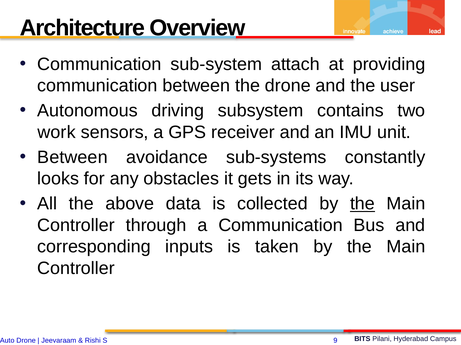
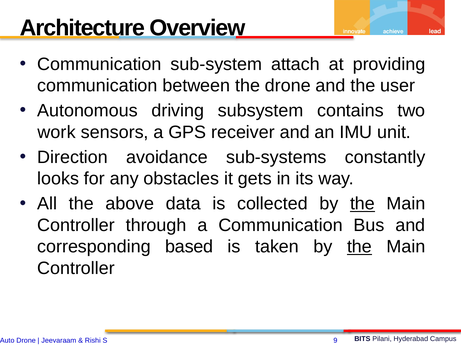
Between: Between -> Direction (73, 158)
inputs: inputs -> based (189, 247)
the underline: none -> present (359, 247)
